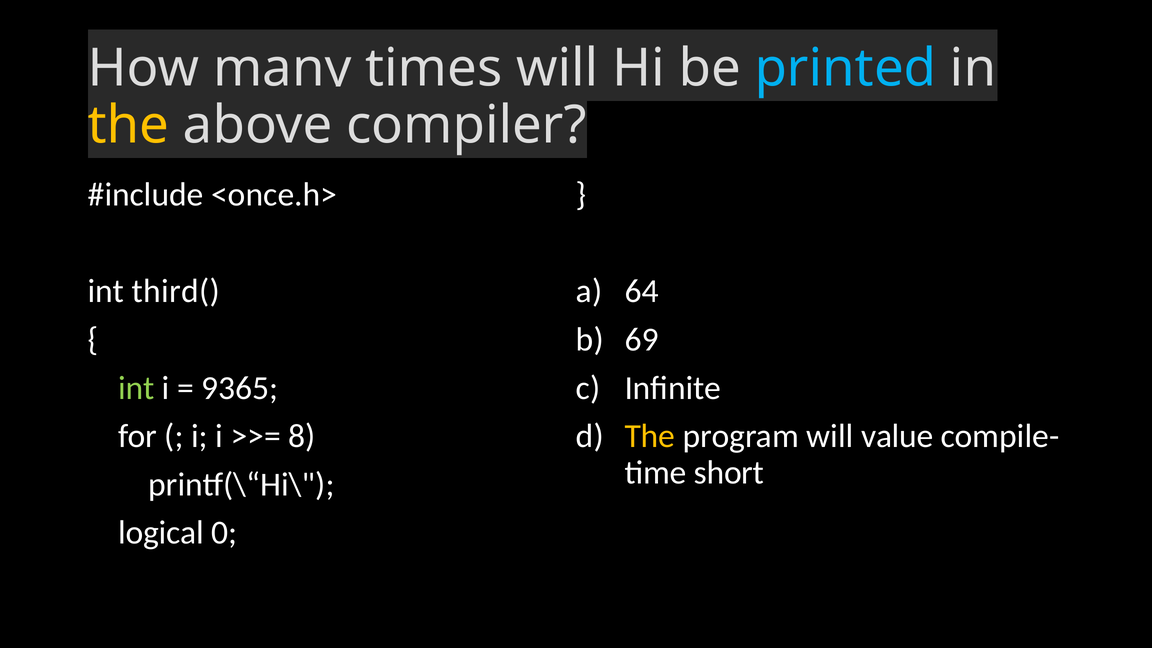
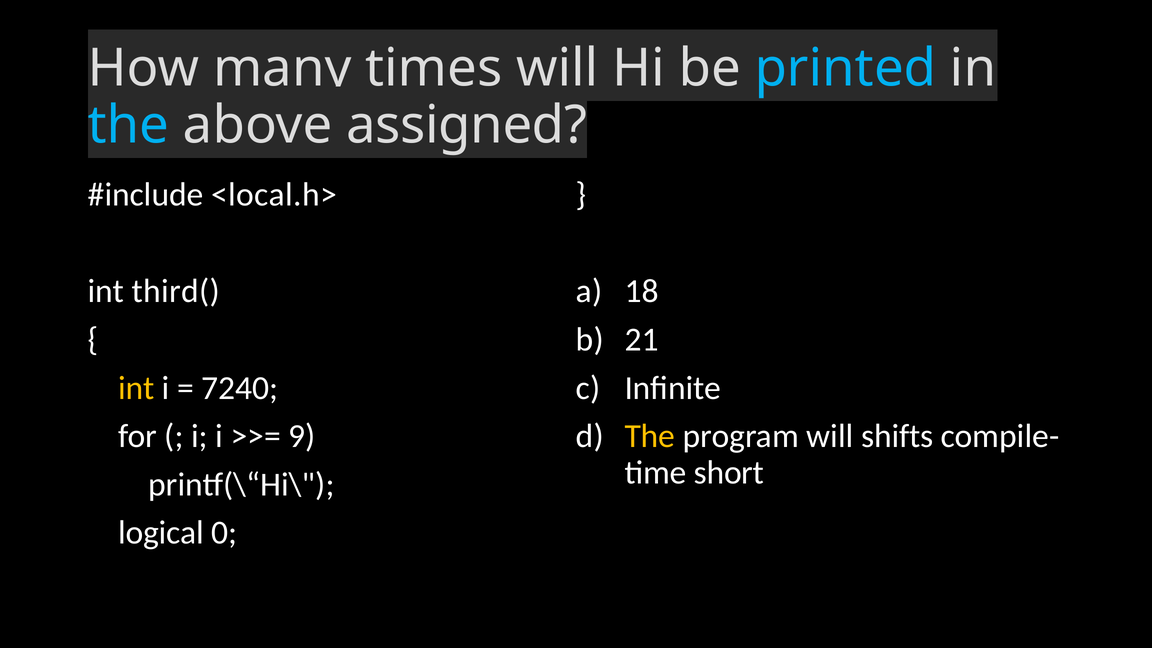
the colour: yellow -> light blue (129, 125)
compiler: compiler -> assigned (467, 125)
<once.h>: <once.h> -> <local.h> (274, 195)
64: 64 -> 18 (642, 291)
69: 69 -> 21 (642, 340)
int colour: light green -> yellow (136, 388)
9365: 9365 -> 7240 (240, 388)
8: 8 -> 9 (302, 436)
value: value -> shifts (897, 436)
